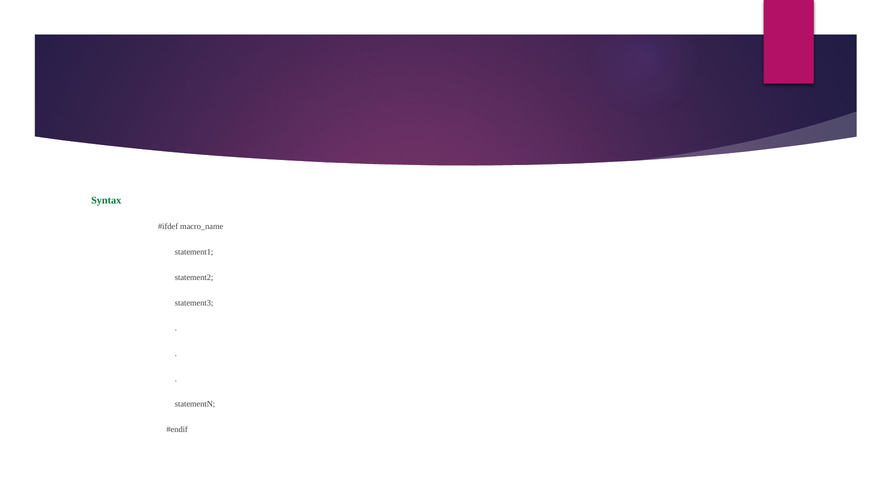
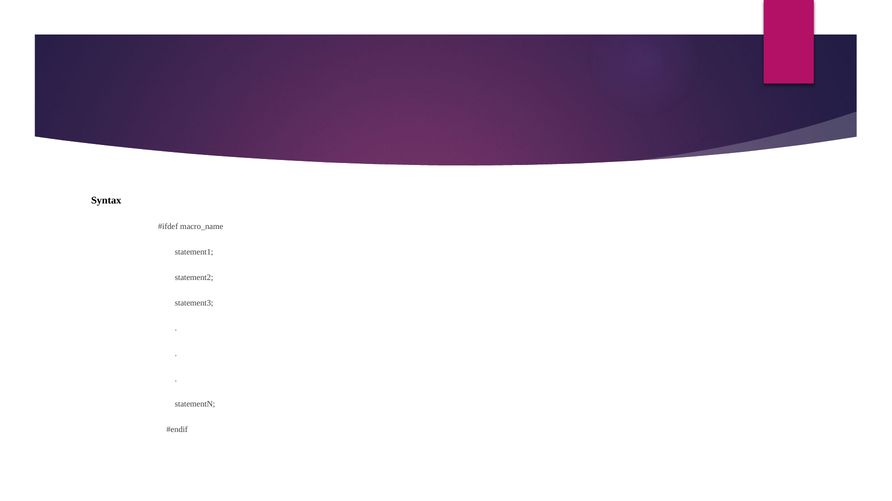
Syntax colour: green -> black (106, 201)
